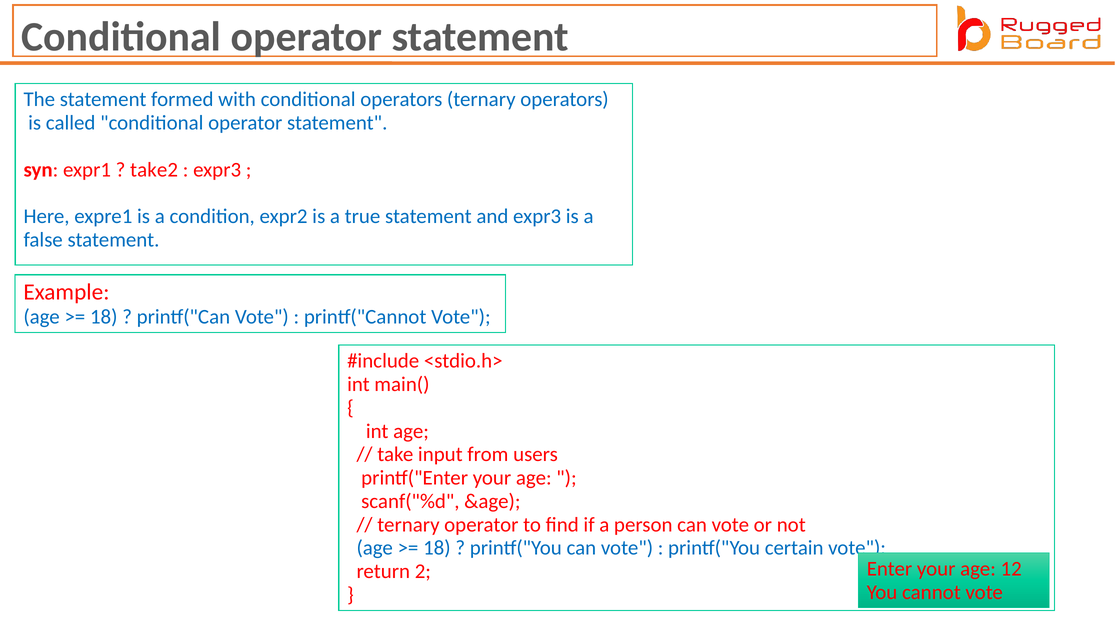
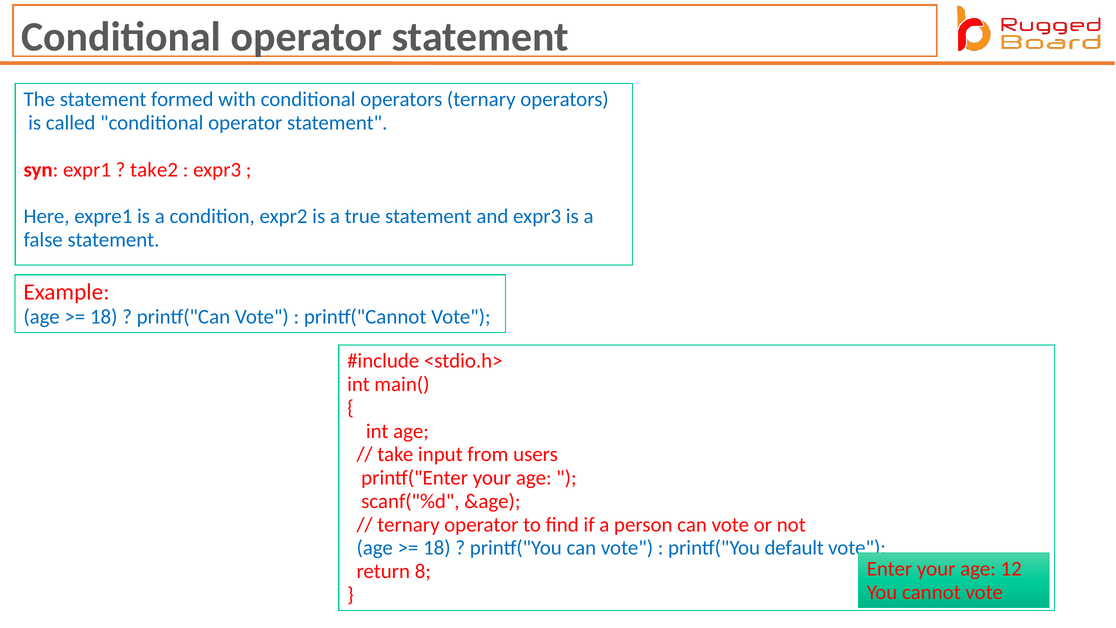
certain: certain -> default (794, 548)
2: 2 -> 8 (423, 571)
